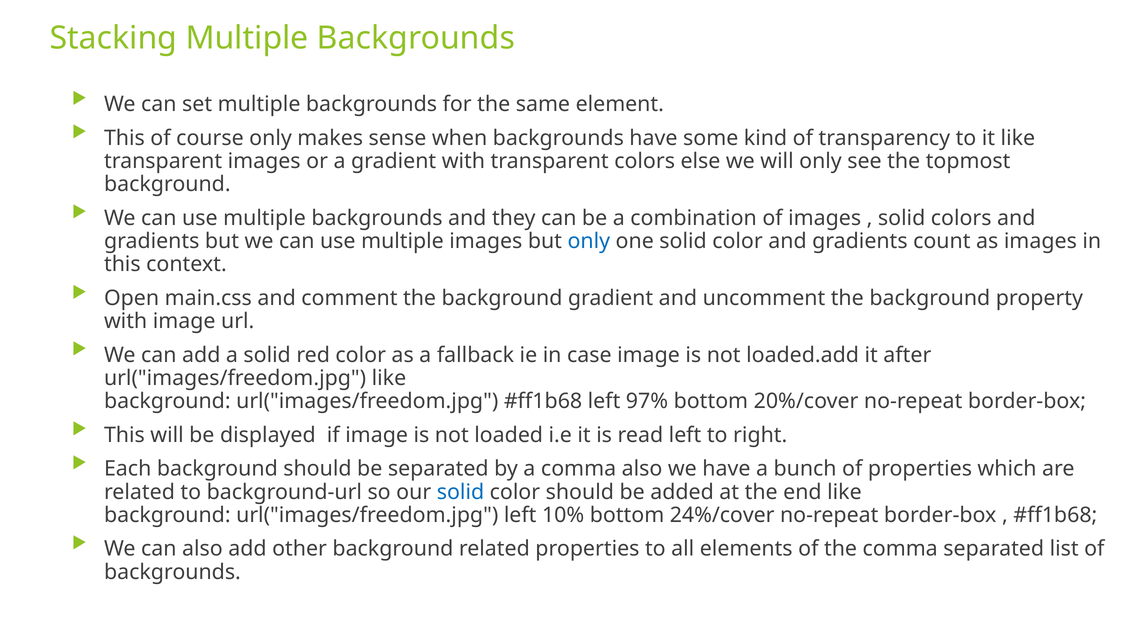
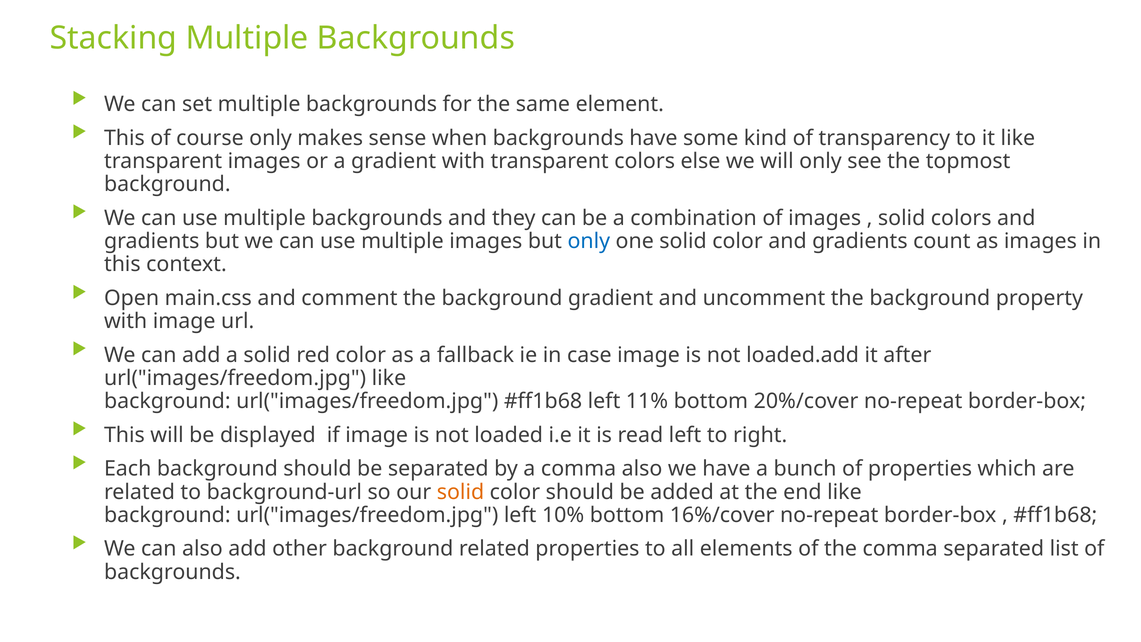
97%: 97% -> 11% (647, 401)
solid colour: blue -> orange (461, 492)
24%/cover: 24%/cover -> 16%/cover (722, 515)
